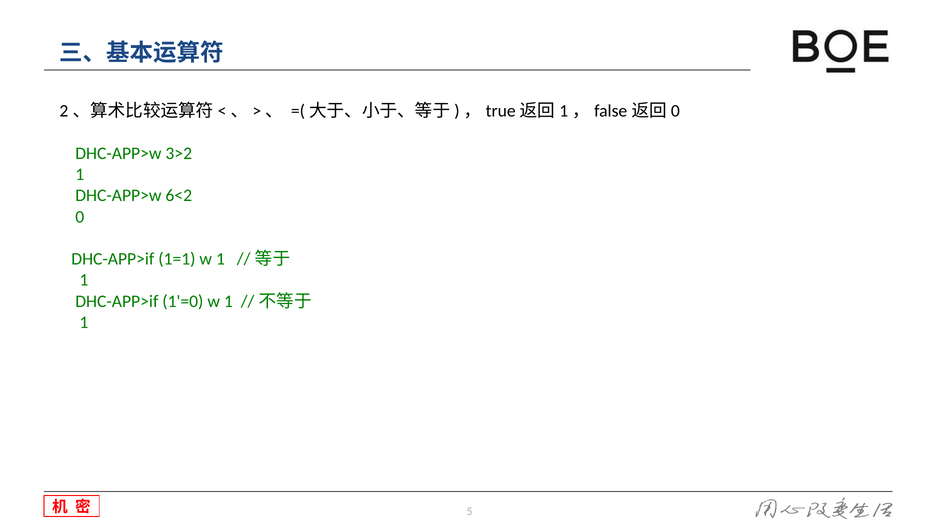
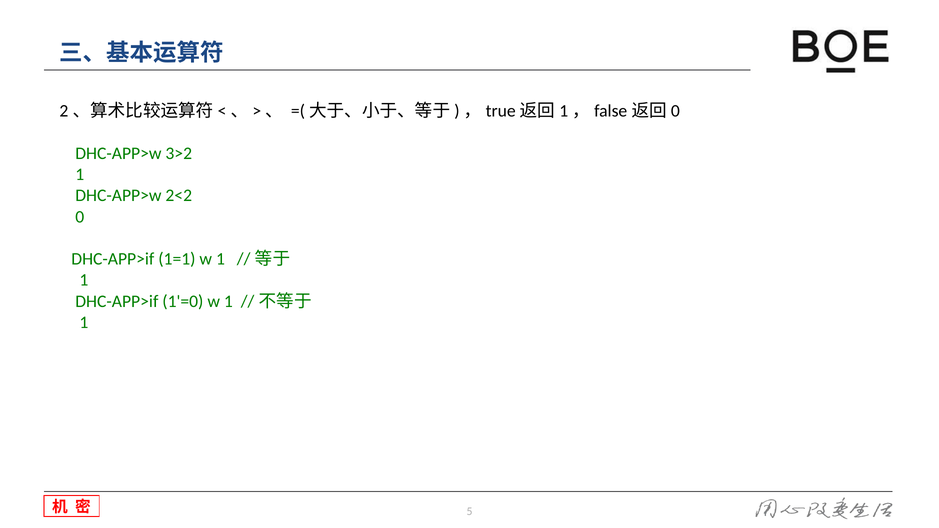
6<2: 6<2 -> 2<2 (179, 196)
